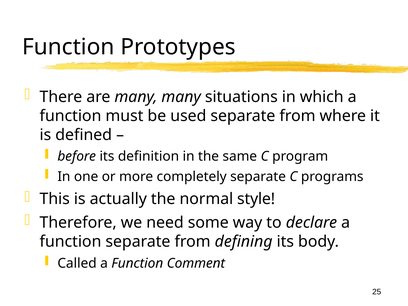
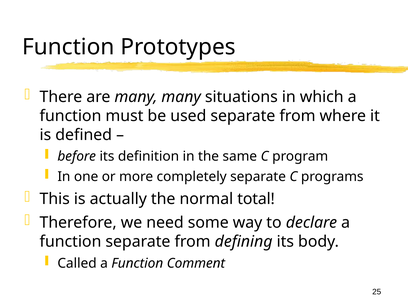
style: style -> total (256, 199)
